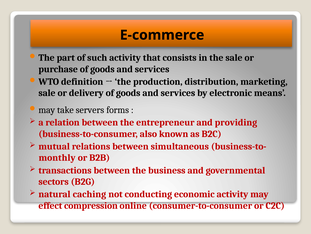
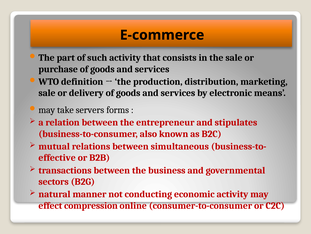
providing: providing -> stipulates (236, 122)
monthly: monthly -> effective (57, 157)
caching: caching -> manner (89, 194)
